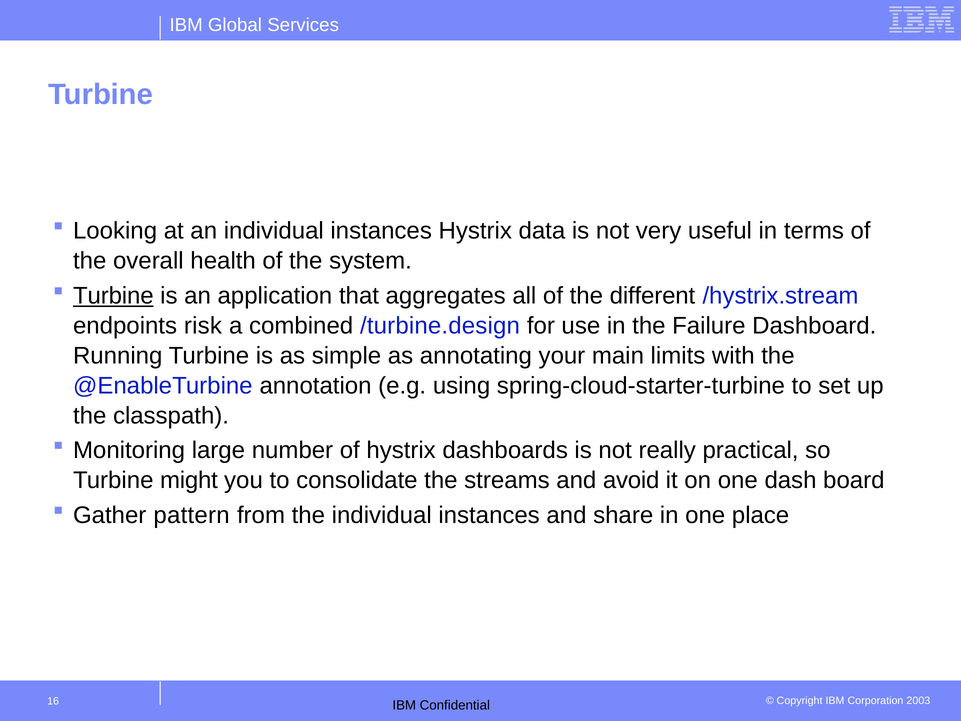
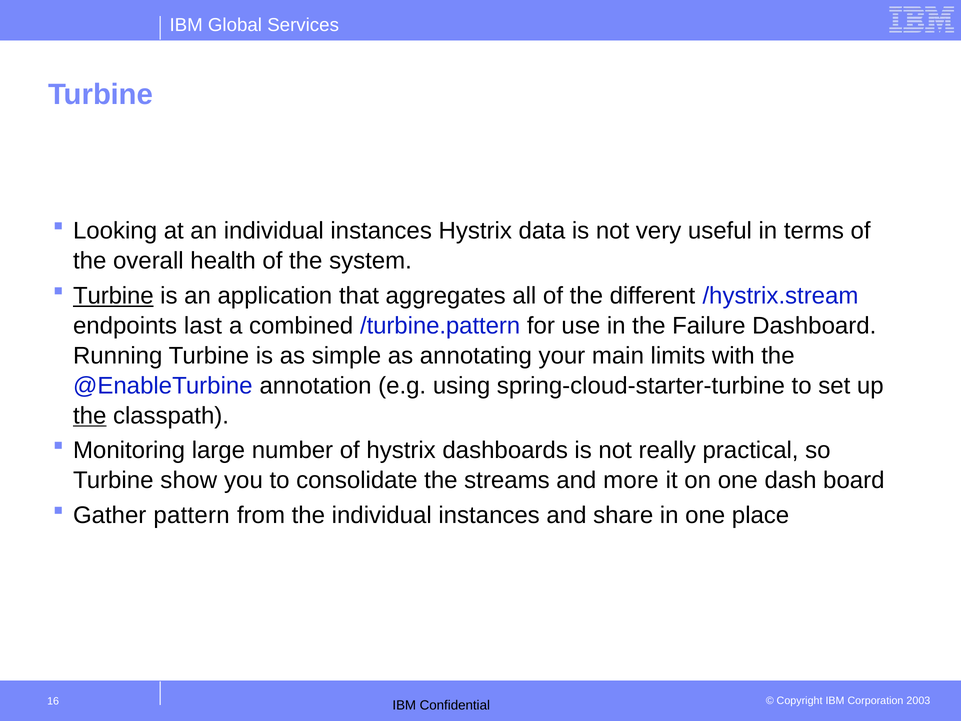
risk: risk -> last (203, 326)
/turbine.design: /turbine.design -> /turbine.pattern (440, 326)
the underline: none -> present (90, 416)
might: might -> show (189, 480)
avoid: avoid -> more (631, 480)
